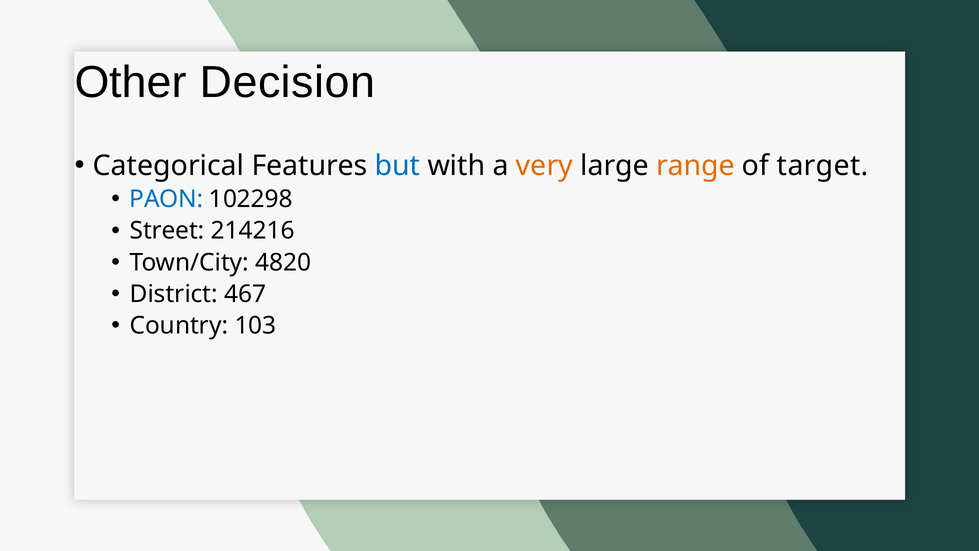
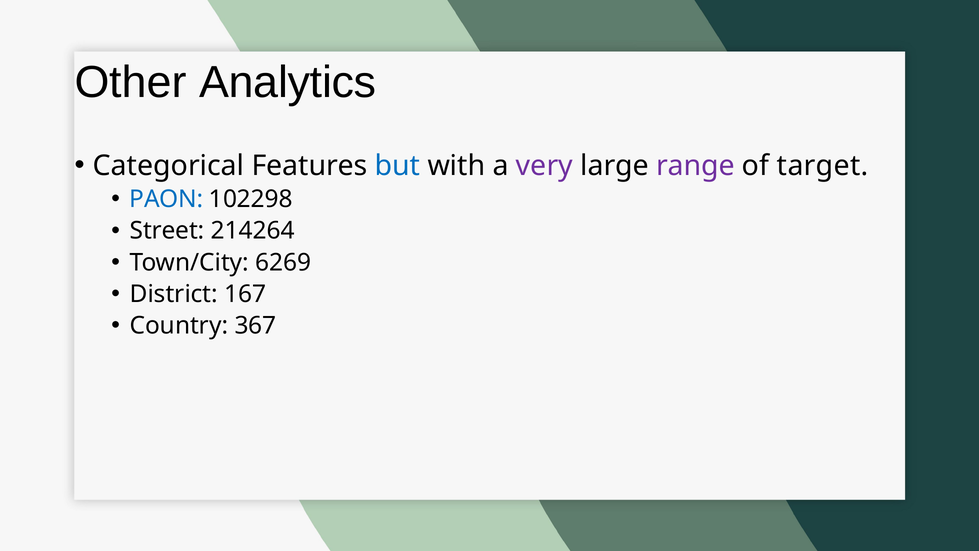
Decision: Decision -> Analytics (288, 82)
very colour: orange -> purple (544, 166)
range colour: orange -> purple (695, 166)
214216: 214216 -> 214264 (253, 231)
4820: 4820 -> 6269 (283, 262)
467: 467 -> 167 (245, 294)
103: 103 -> 367 (255, 325)
